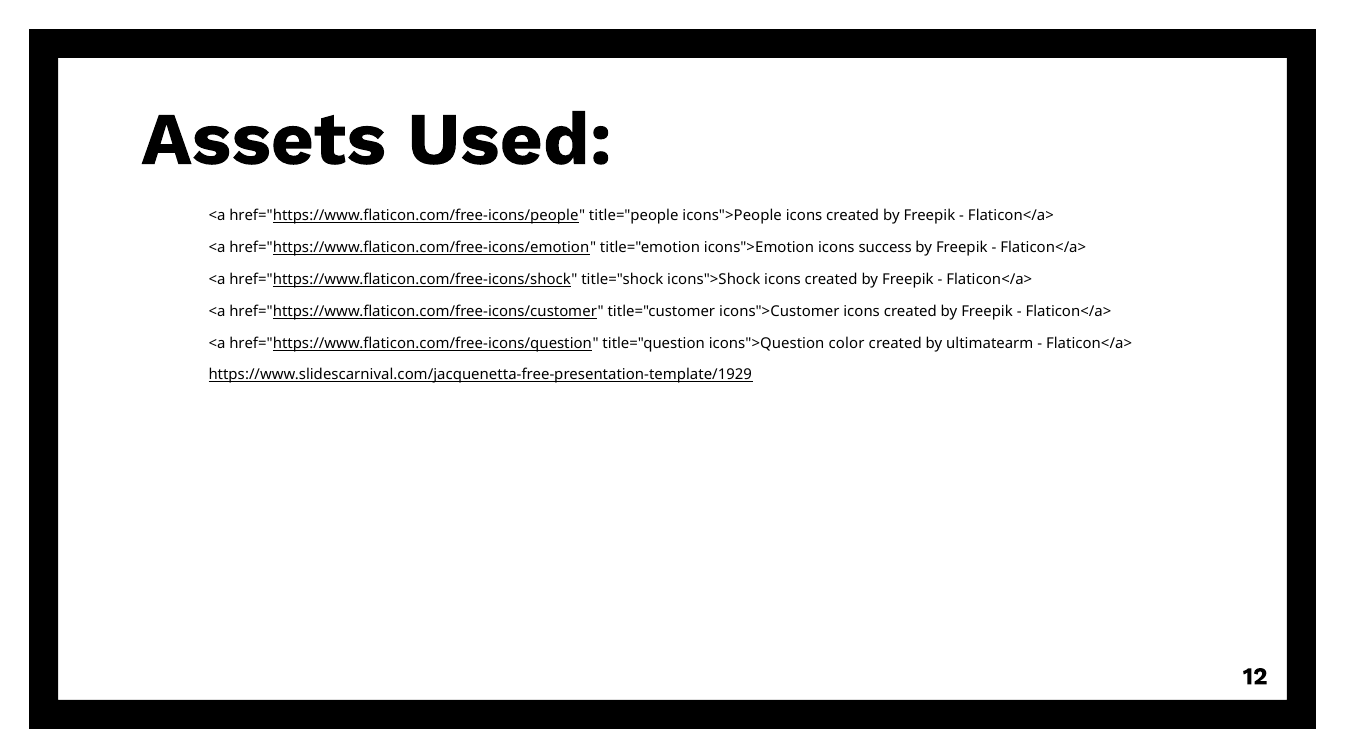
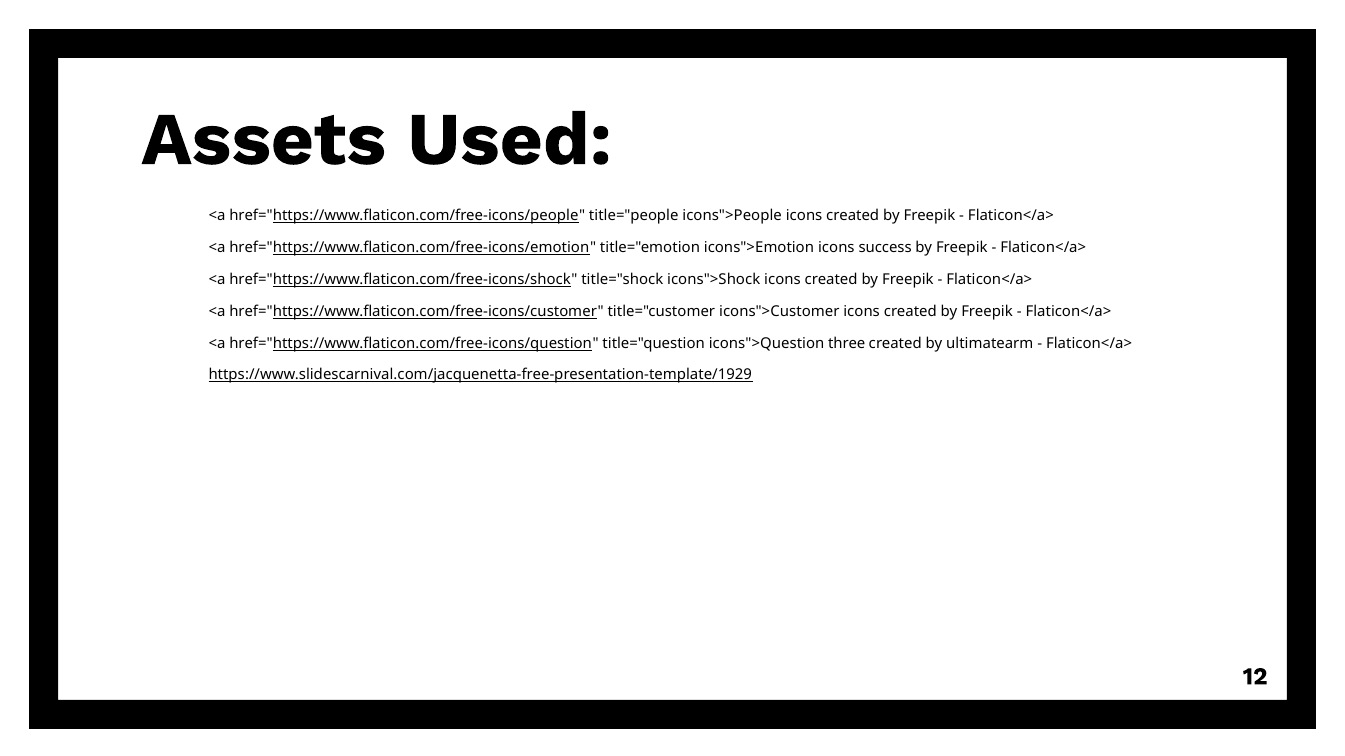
color: color -> three (847, 343)
